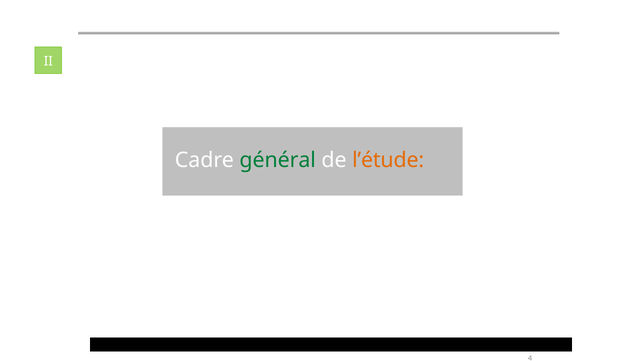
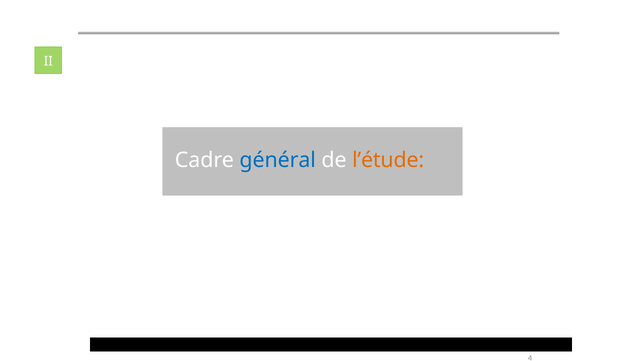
général colour: green -> blue (278, 160)
